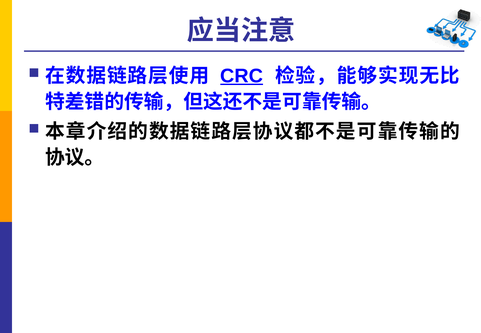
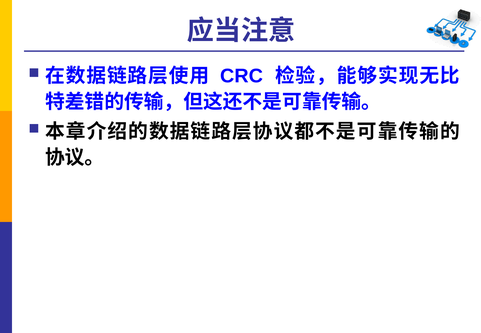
CRC underline: present -> none (242, 76)
